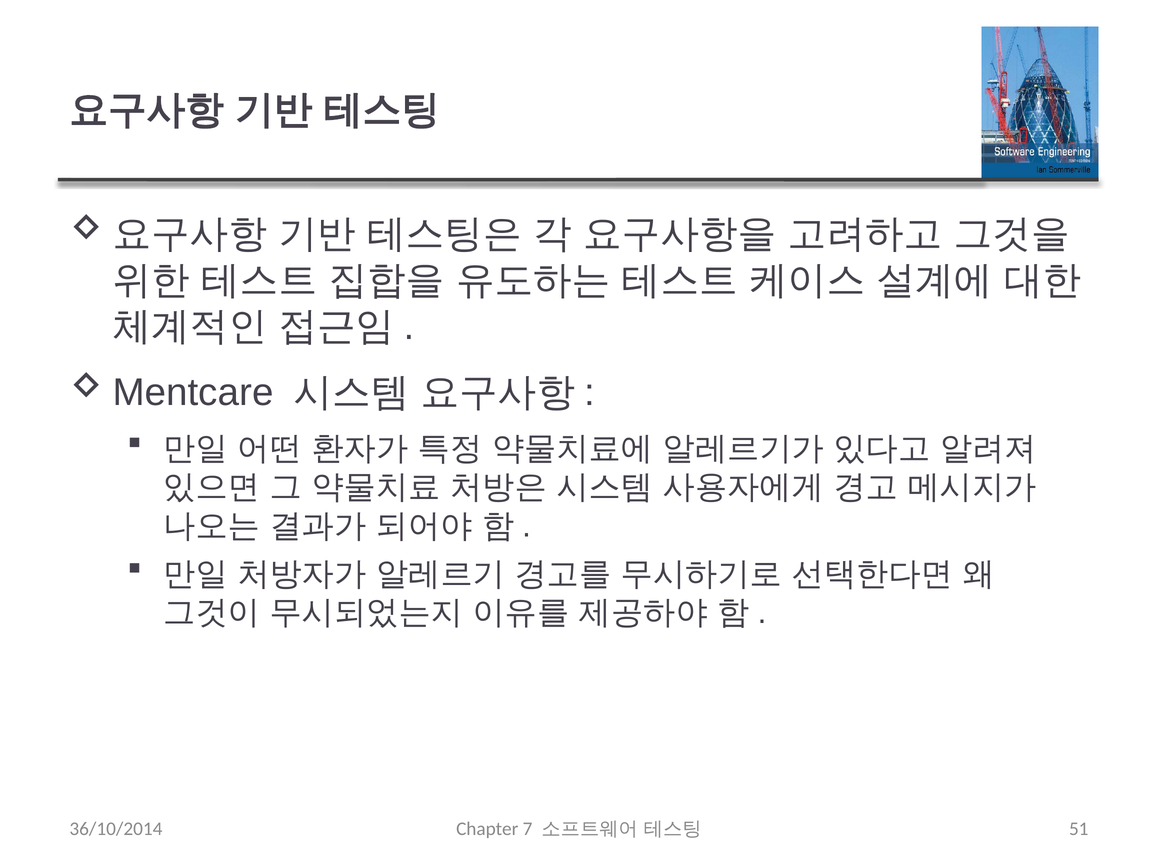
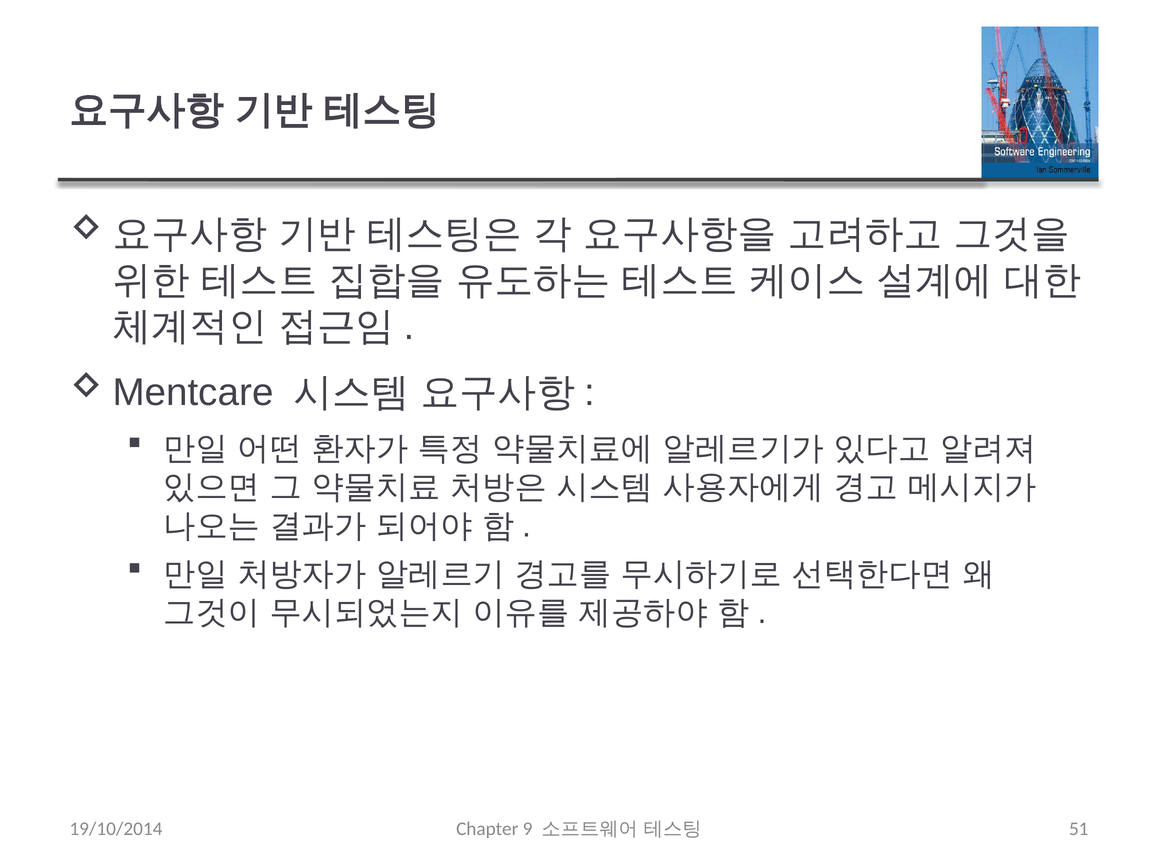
36/10/2014: 36/10/2014 -> 19/10/2014 (116, 829)
7: 7 -> 9 (528, 829)
